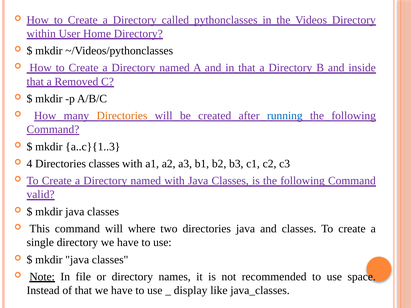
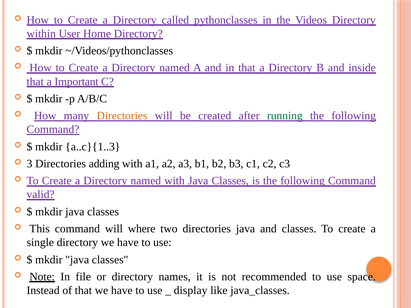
Removed: Removed -> Important (76, 82)
running colour: blue -> green (285, 116)
4: 4 -> 3 (30, 164)
Directories classes: classes -> adding (104, 164)
